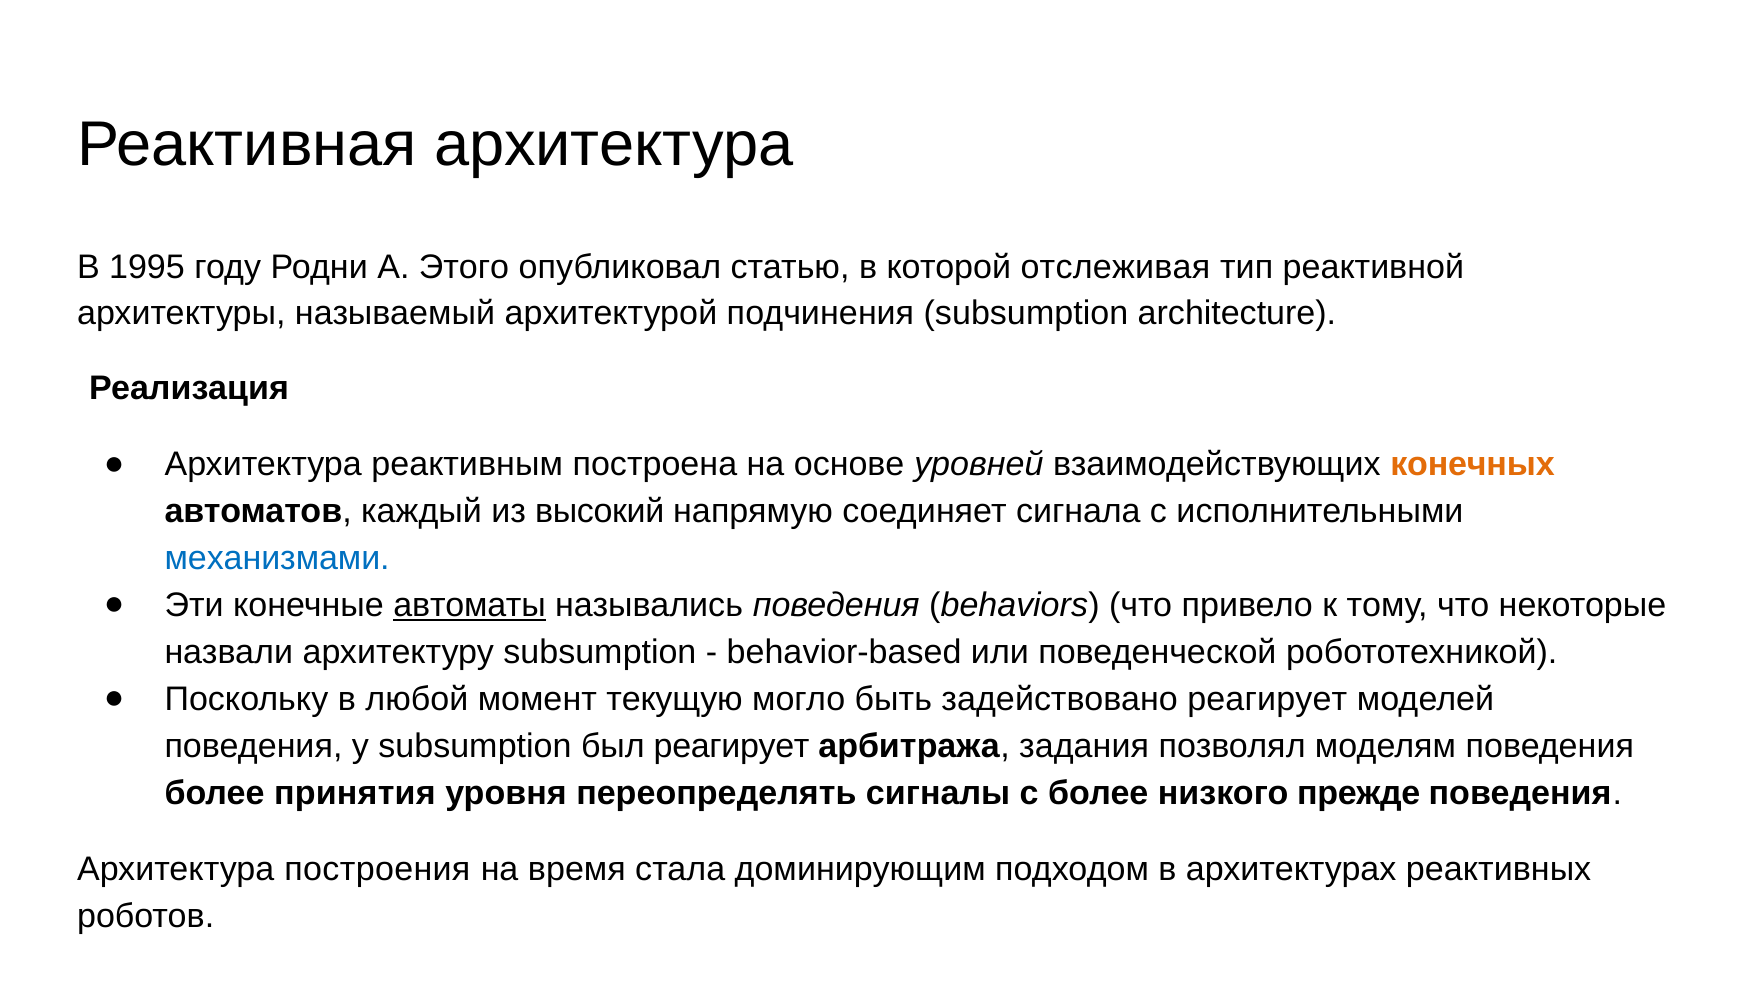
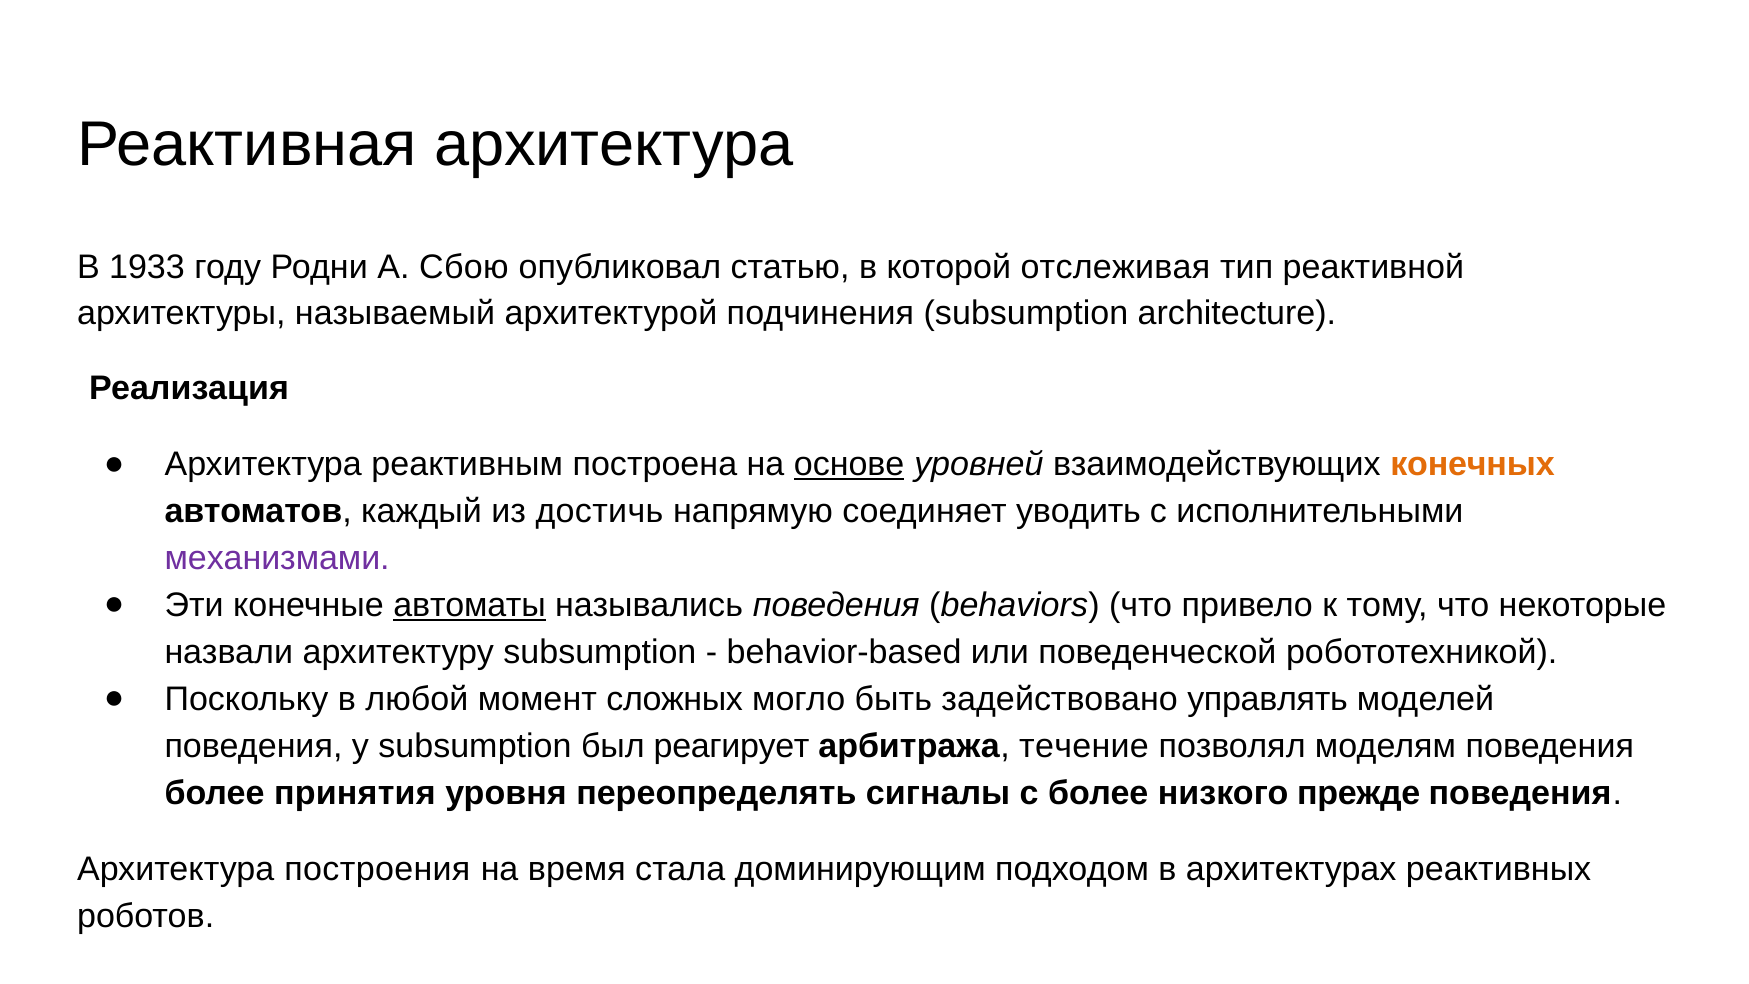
1995: 1995 -> 1933 (147, 267)
Этого: Этого -> Сбою (464, 267)
основе underline: none -> present (849, 465)
высокий: высокий -> достичь (599, 511)
сигнала: сигнала -> уводить (1079, 511)
механизмами colour: blue -> purple (277, 558)
текущую: текущую -> сложных (675, 699)
задействовано реагирует: реагирует -> управлять (1268, 699)
задания: задания -> течение (1084, 746)
